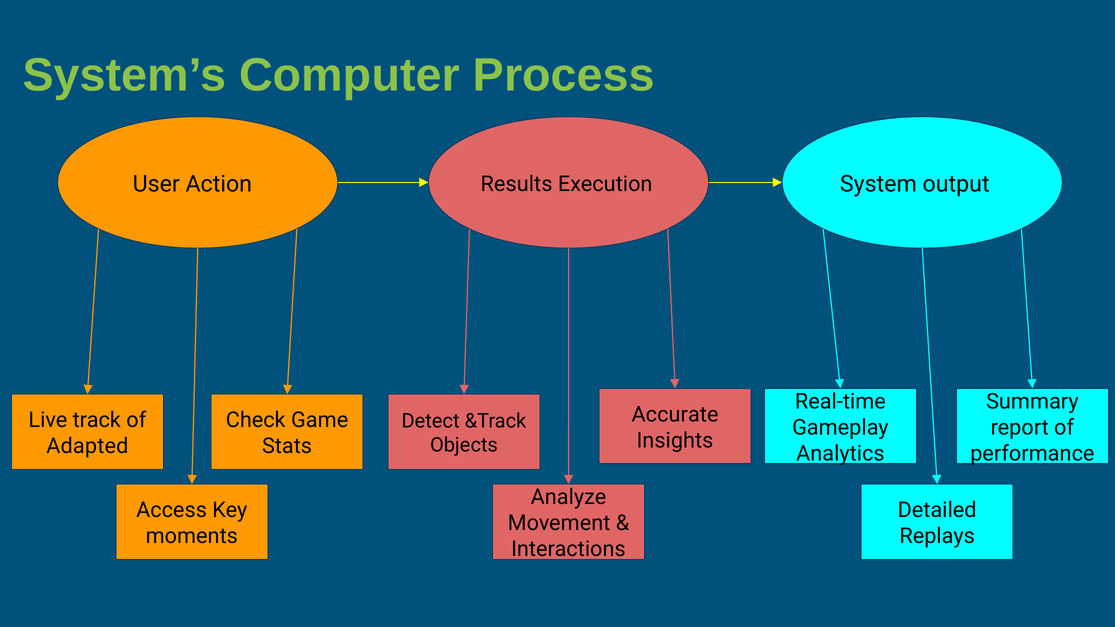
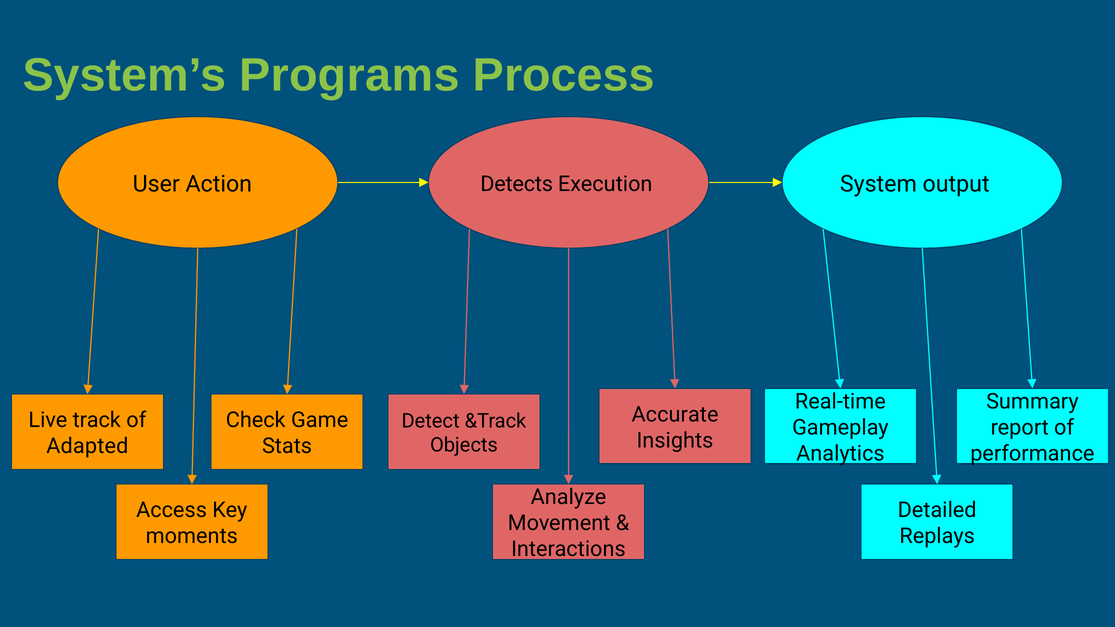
Computer: Computer -> Programs (349, 75)
Results: Results -> Detects (517, 184)
